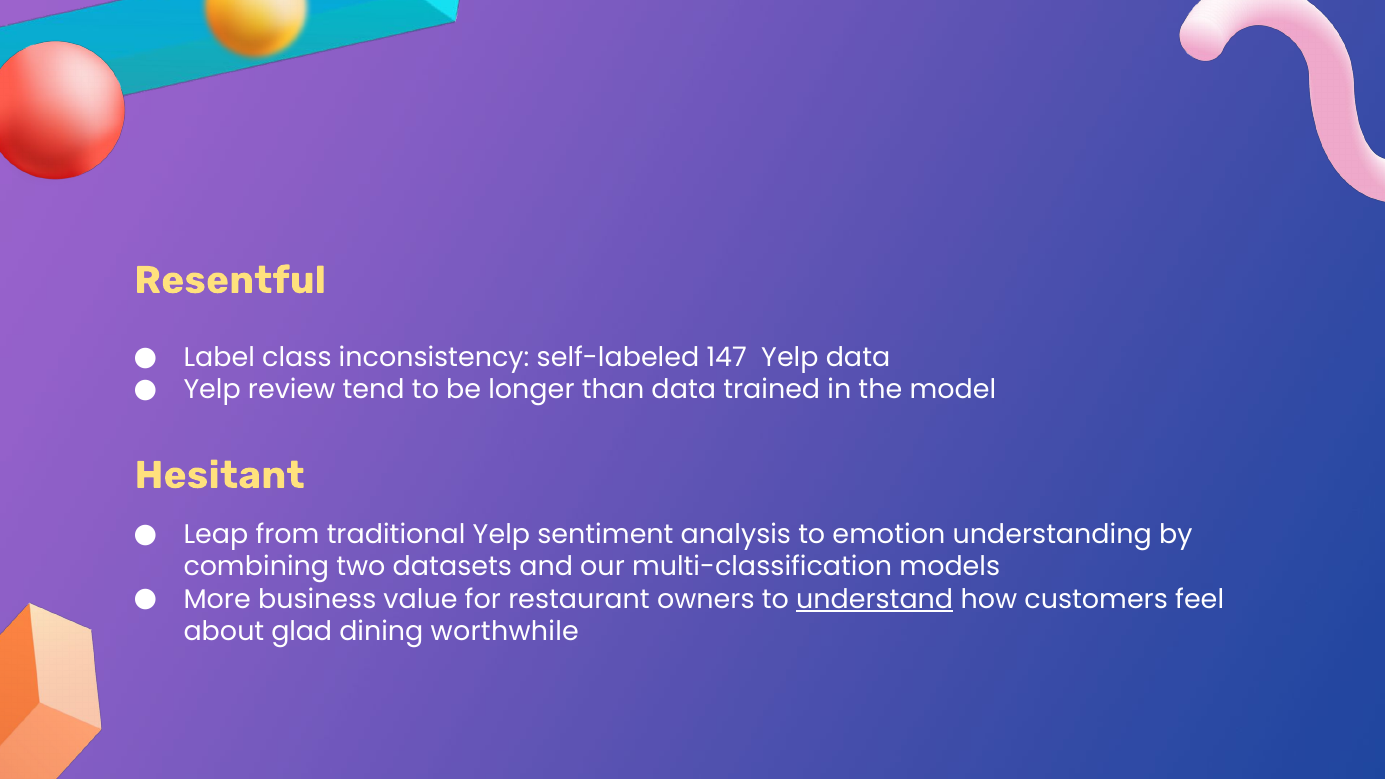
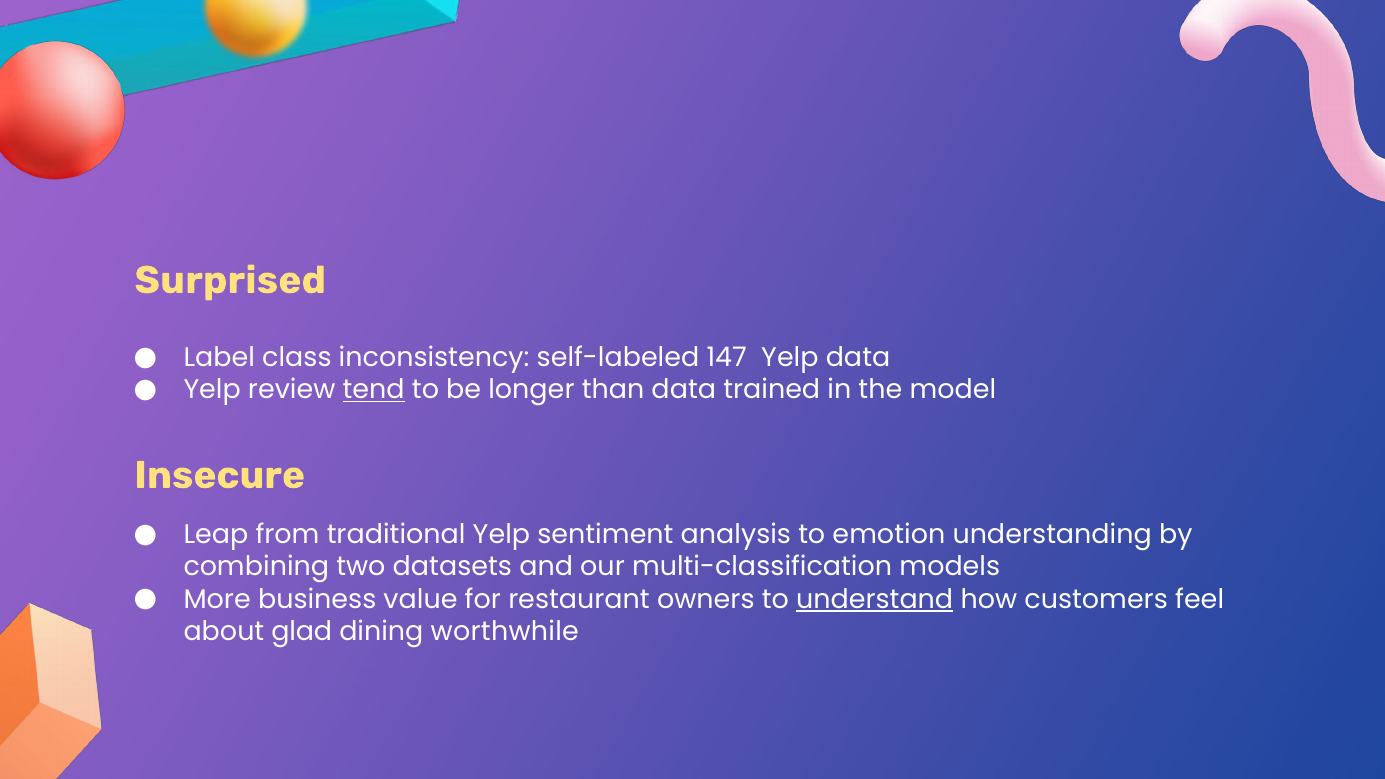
Resentful: Resentful -> Surprised (230, 280)
tend underline: none -> present (374, 390)
Hesitant: Hesitant -> Insecure (220, 475)
